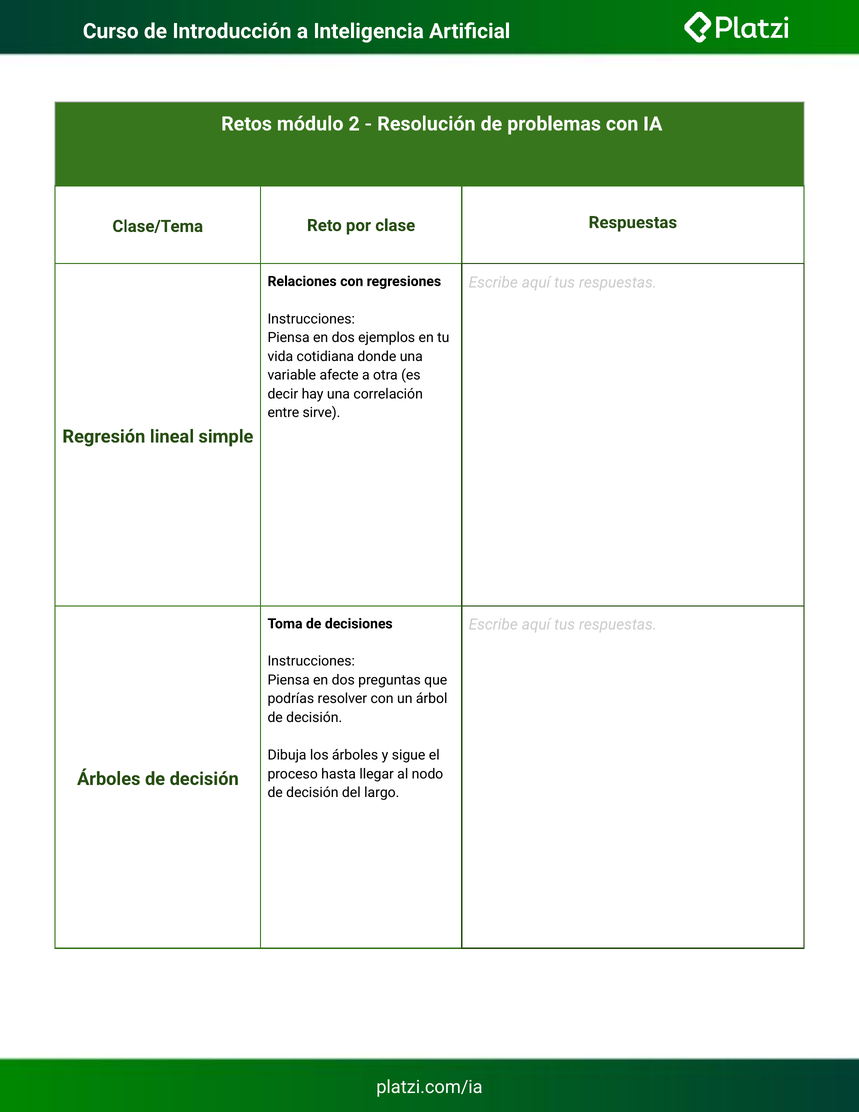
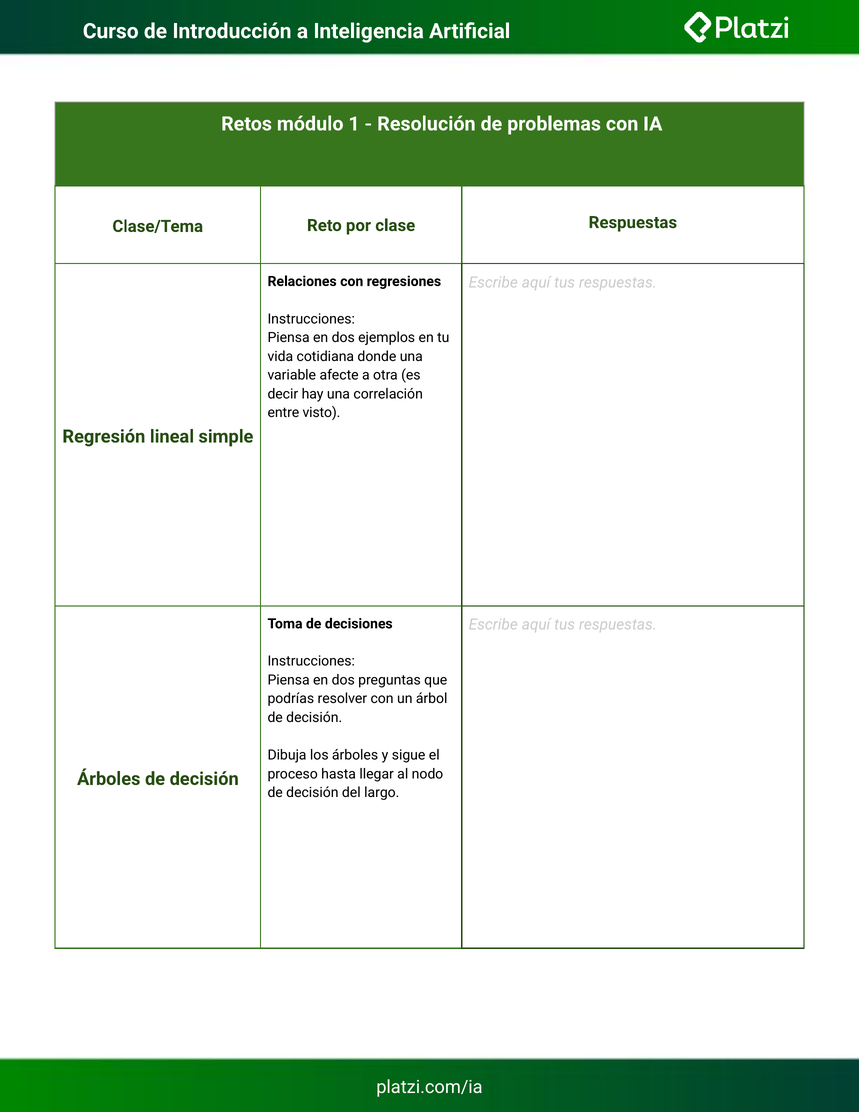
2: 2 -> 1 (354, 124)
sirve: sirve -> visto (321, 413)
